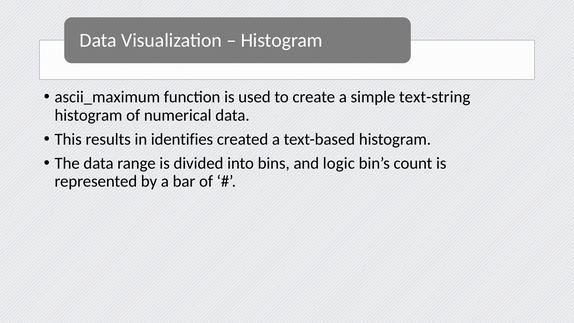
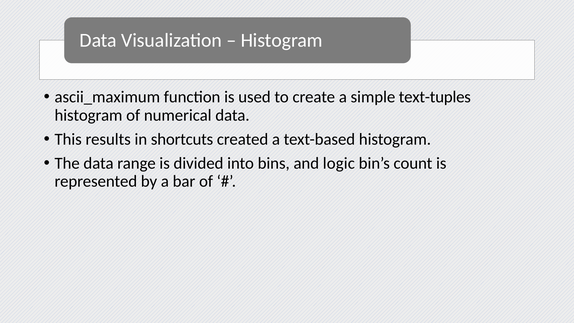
text-string: text-string -> text-tuples (435, 97)
identifies: identifies -> shortcuts (182, 139)
